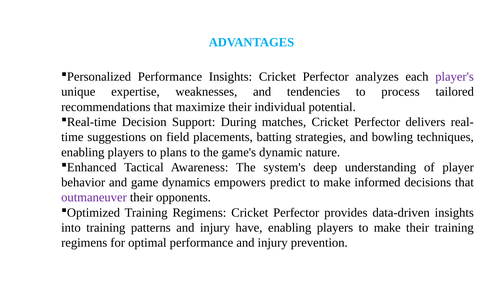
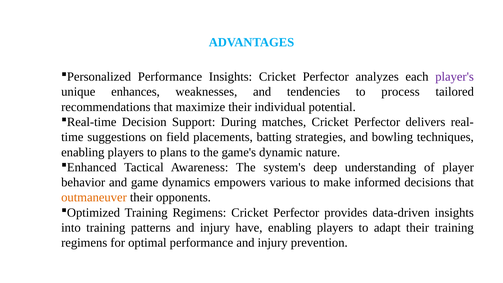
expertise: expertise -> enhances (135, 92)
predict: predict -> various (288, 182)
outmaneuver colour: purple -> orange (94, 197)
players to make: make -> adapt (387, 228)
